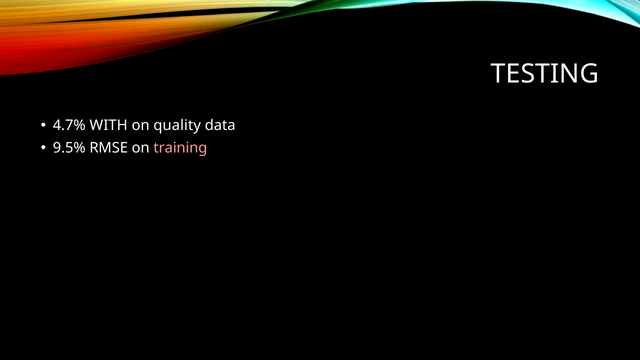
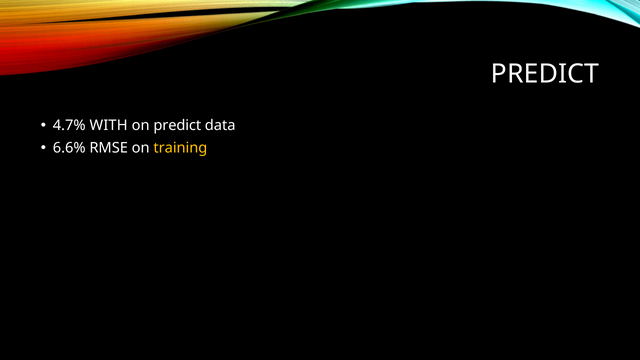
TESTING: TESTING -> PREDICT (545, 74)
on quality: quality -> predict (177, 125)
9.5%: 9.5% -> 6.6% (69, 148)
training colour: pink -> yellow (180, 148)
